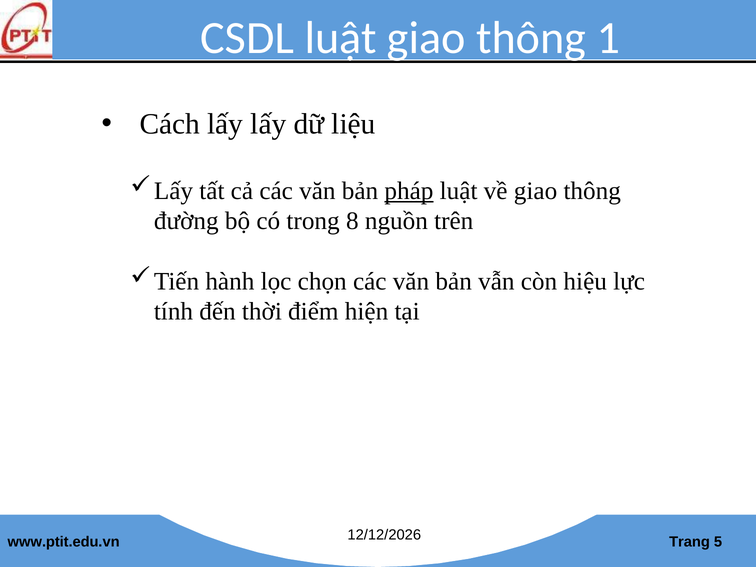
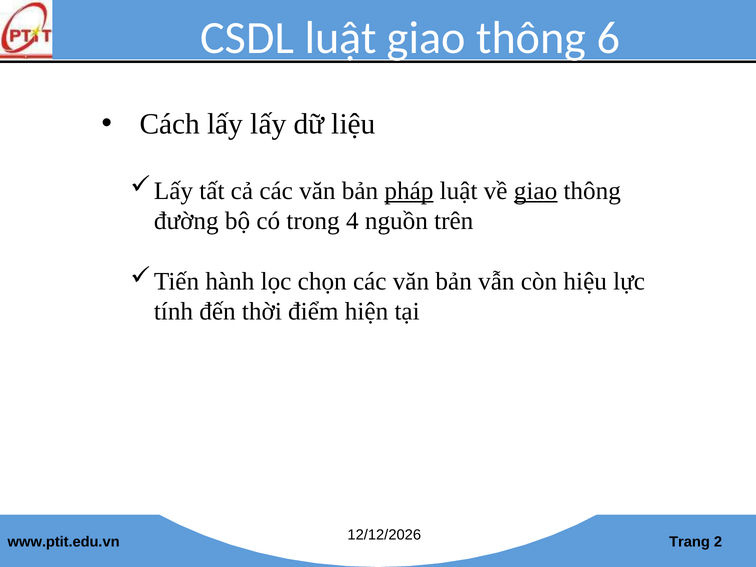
1: 1 -> 6 (608, 38)
giao underline: none -> present (536, 191)
8: 8 -> 4 (352, 221)
5: 5 -> 2 (718, 542)
